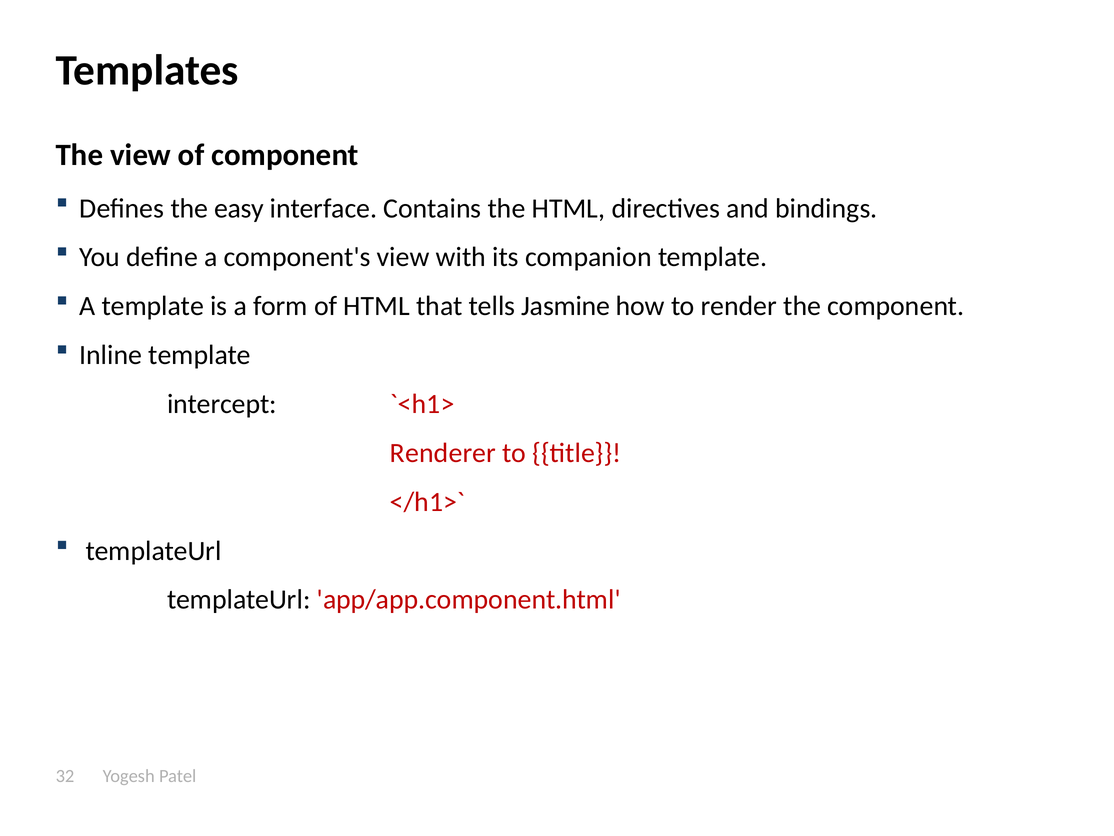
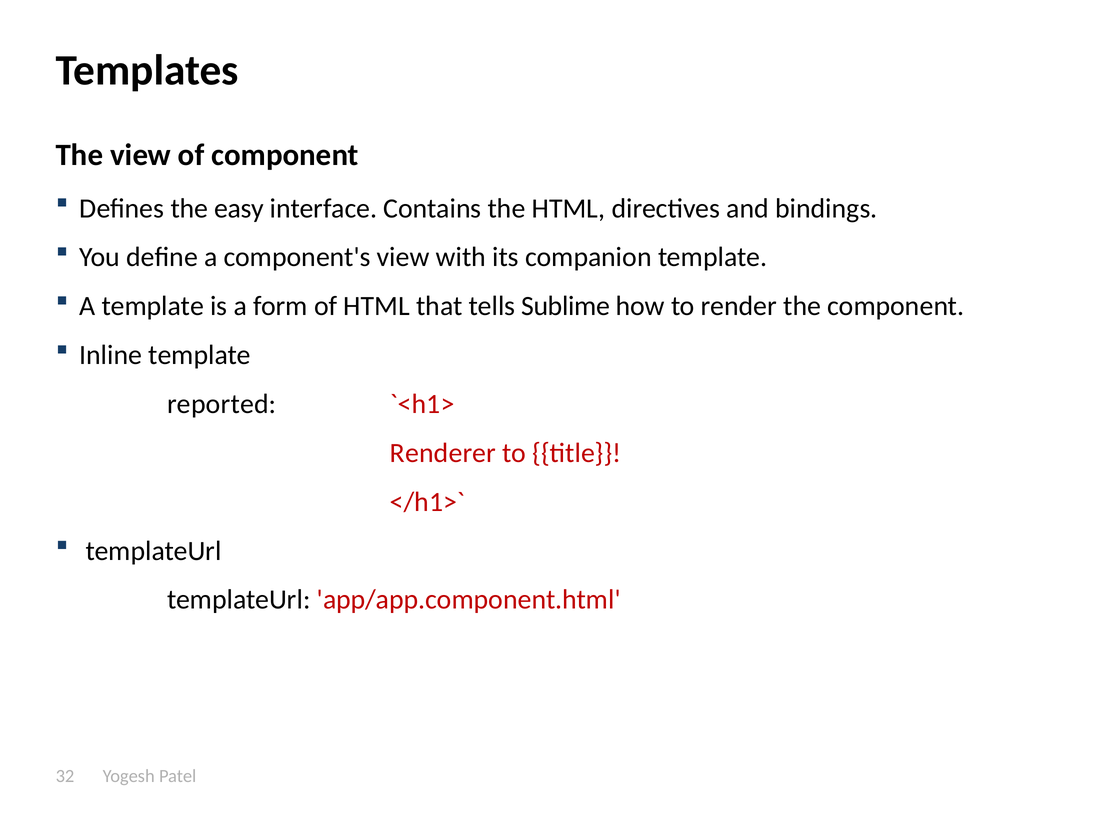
Jasmine: Jasmine -> Sublime (566, 306)
intercept: intercept -> reported (222, 404)
